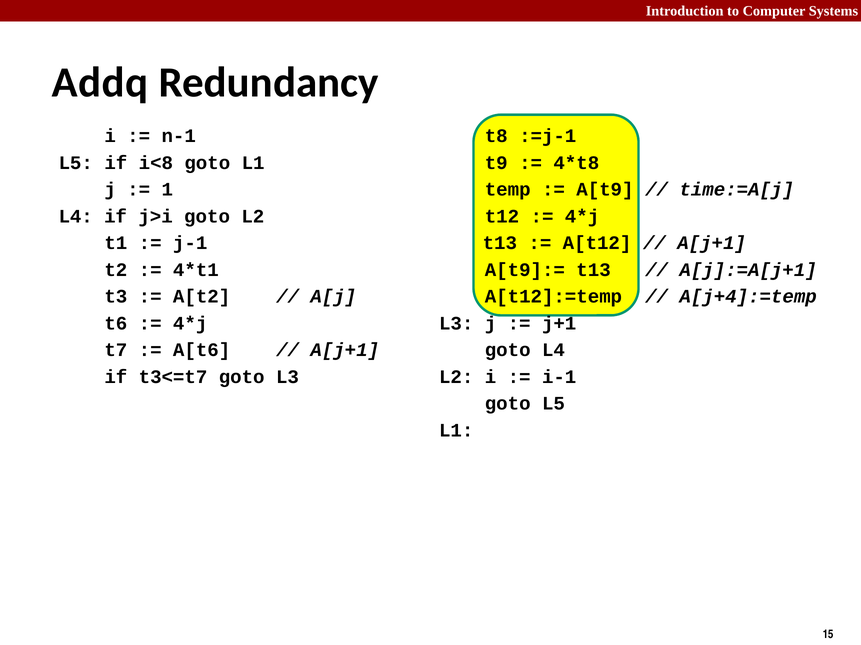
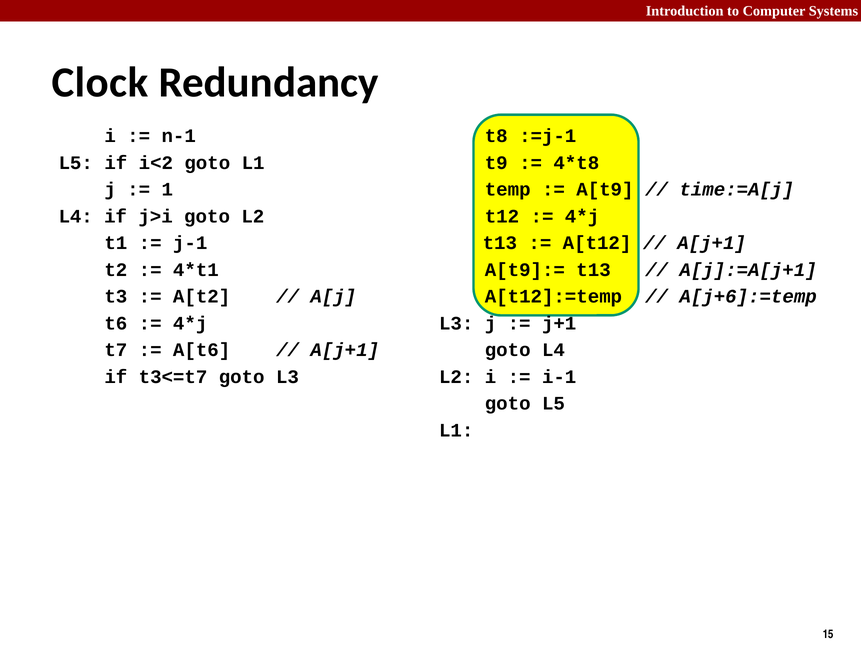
Addq: Addq -> Clock (100, 83)
i<8: i<8 -> i<2 (156, 163)
A[j+4]:=temp: A[j+4]:=temp -> A[j+6]:=temp (748, 297)
